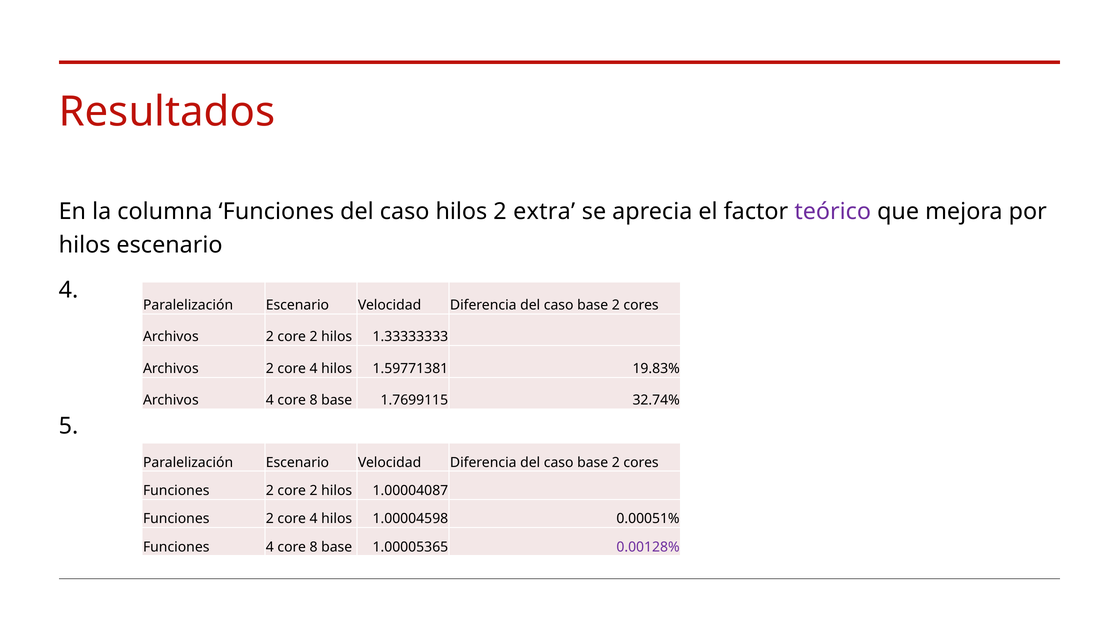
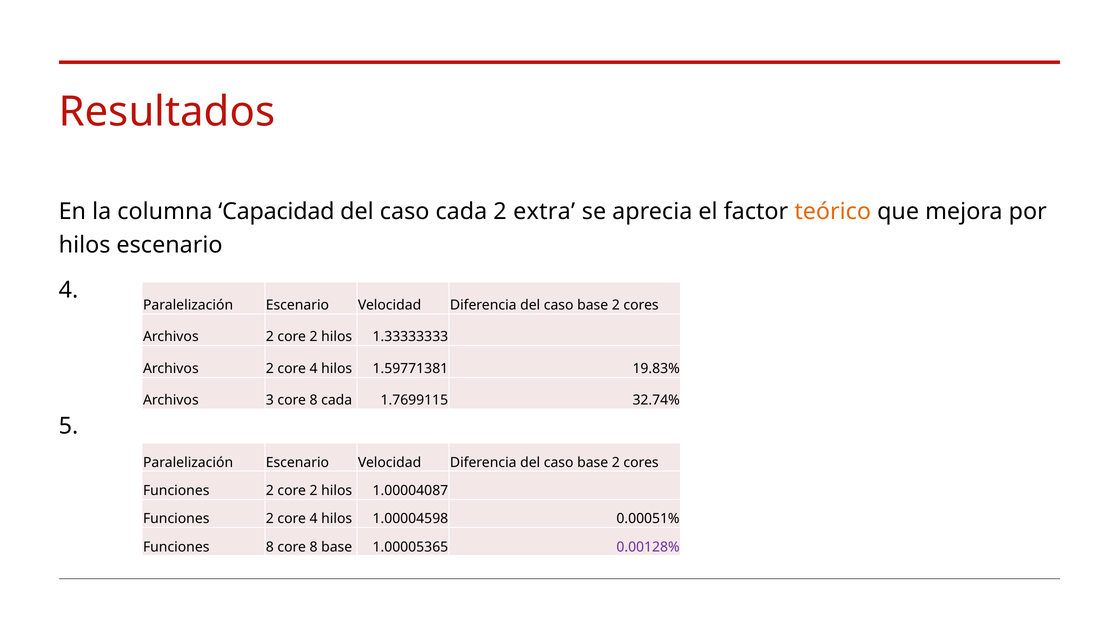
columna Funciones: Funciones -> Capacidad (276, 212)
caso hilos: hilos -> cada (461, 212)
teórico colour: purple -> orange (833, 212)
Archivos 4: 4 -> 3 (270, 401)
base: base -> cada (337, 401)
Funciones 4: 4 -> 8 (270, 547)
